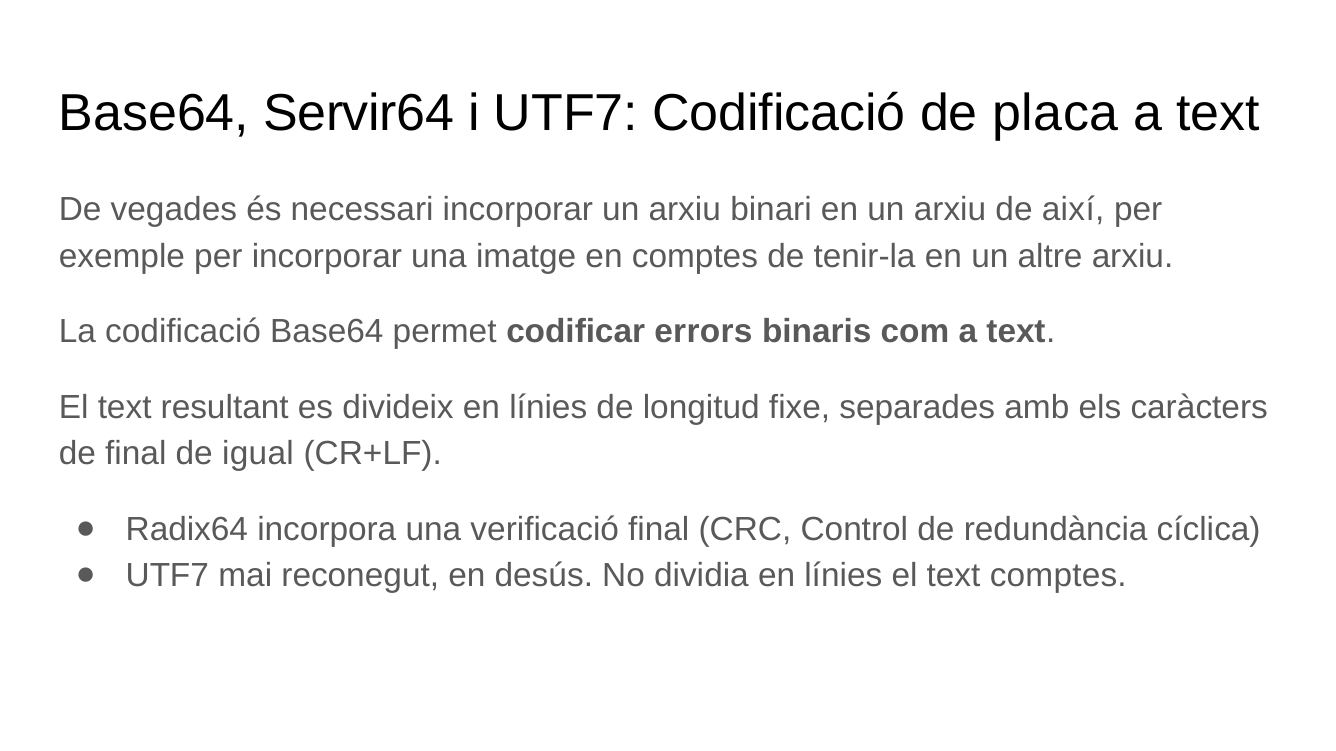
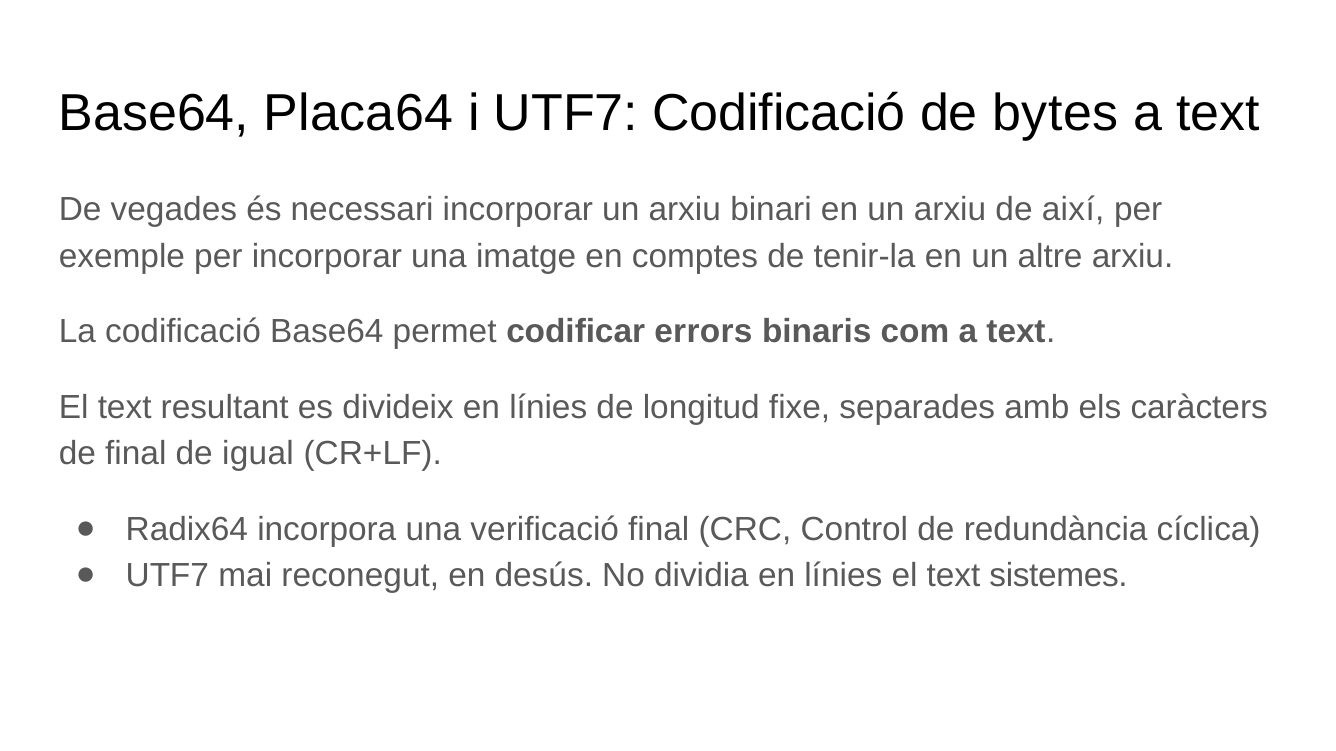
Servir64: Servir64 -> Placa64 (358, 113)
placa: placa -> bytes (1055, 113)
text comptes: comptes -> sistemes (1059, 576)
